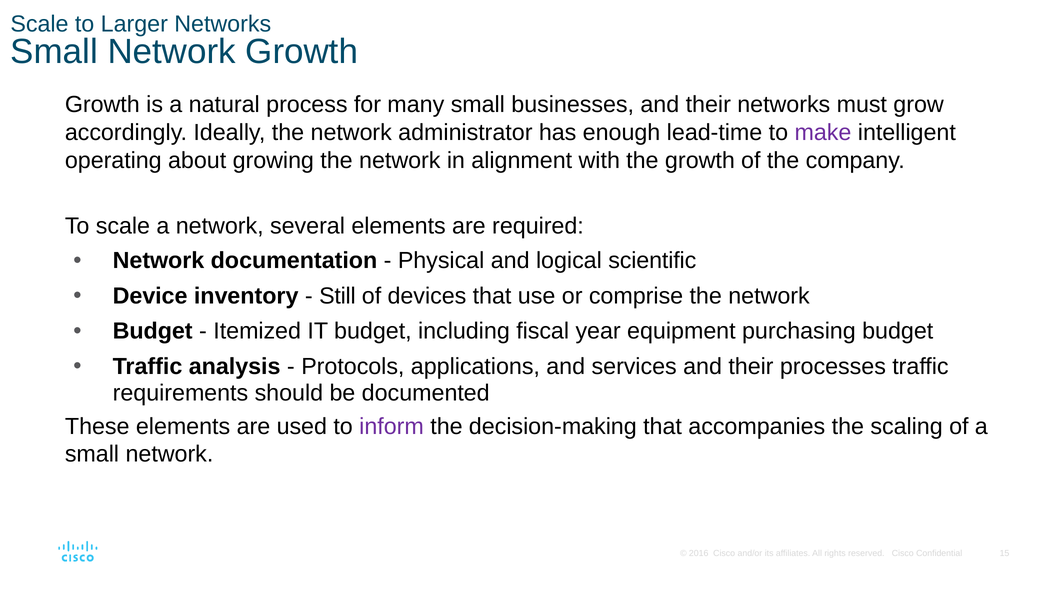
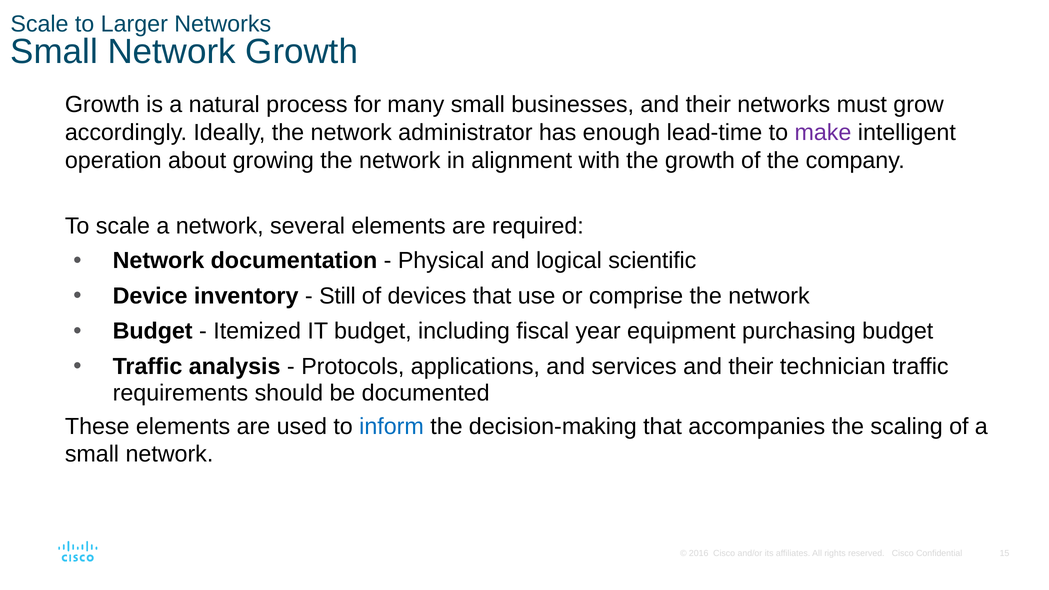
operating: operating -> operation (113, 161)
processes: processes -> technician (833, 367)
inform colour: purple -> blue (392, 426)
